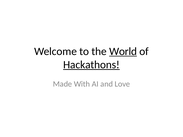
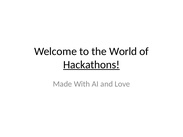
World underline: present -> none (123, 51)
